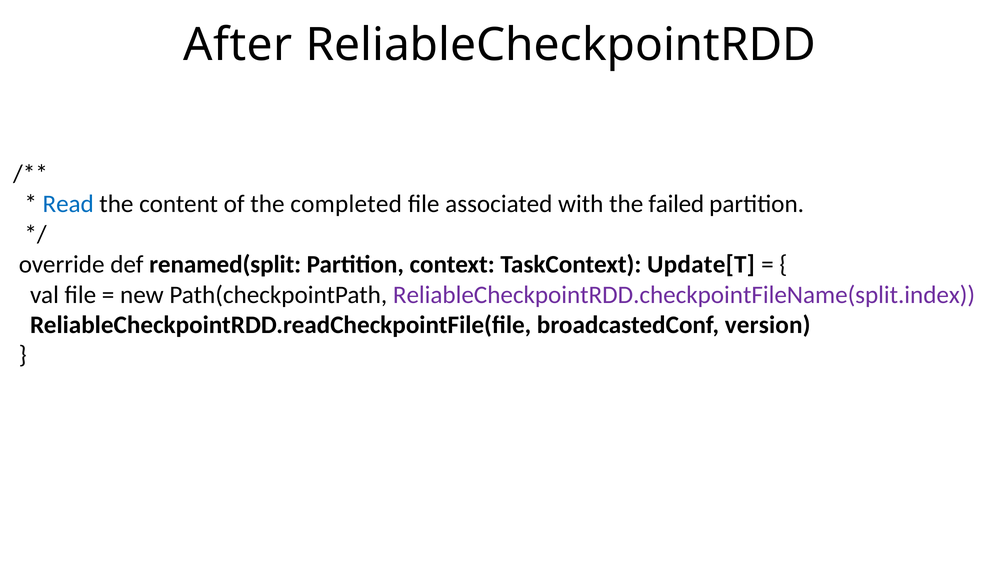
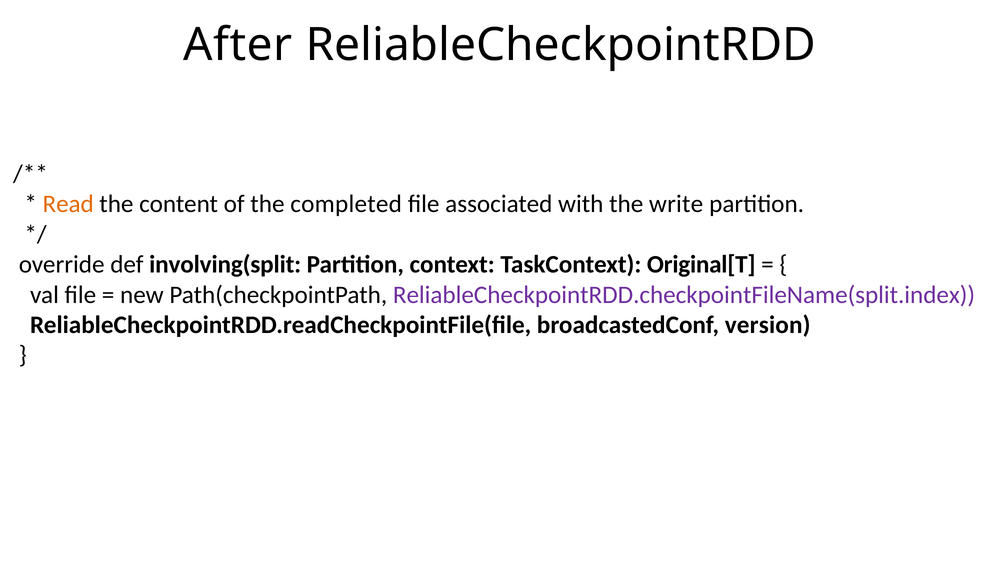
Read colour: blue -> orange (68, 204)
failed: failed -> write (676, 204)
renamed(split: renamed(split -> involving(split (225, 265)
Update[T: Update[T -> Original[T (701, 265)
